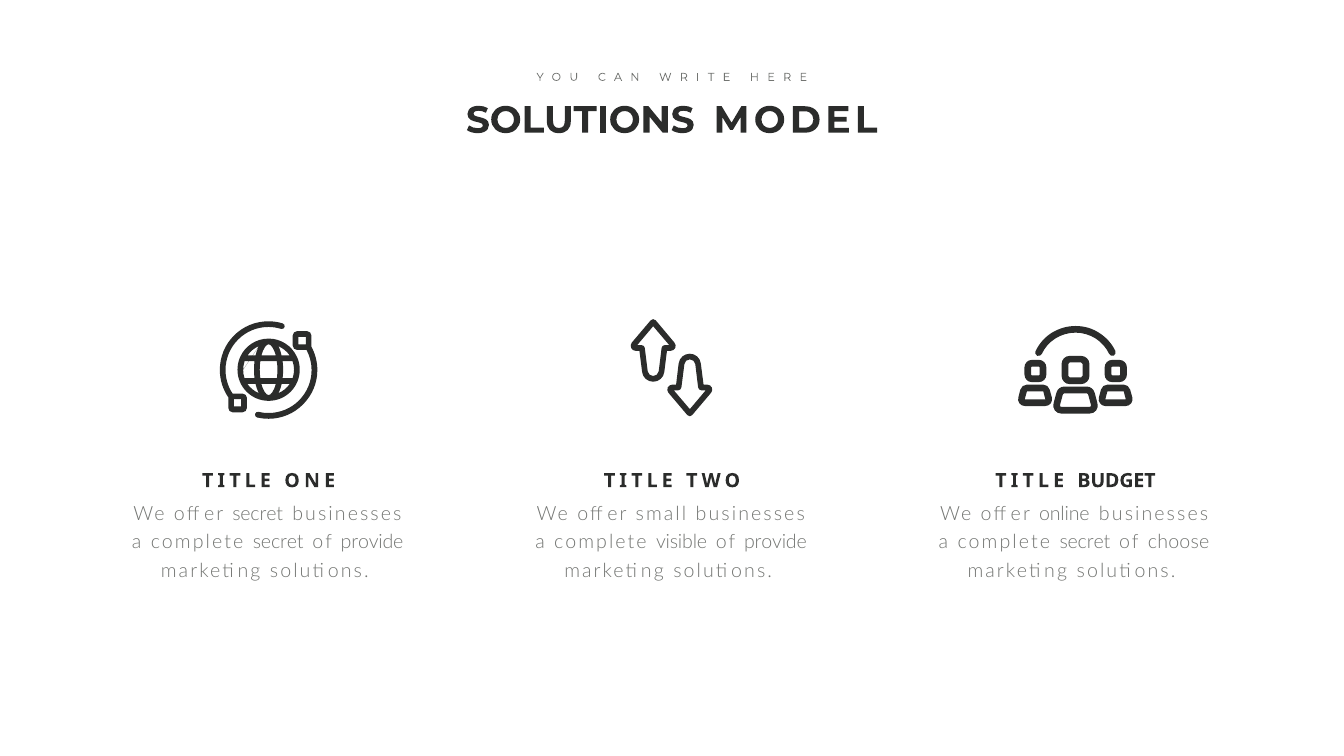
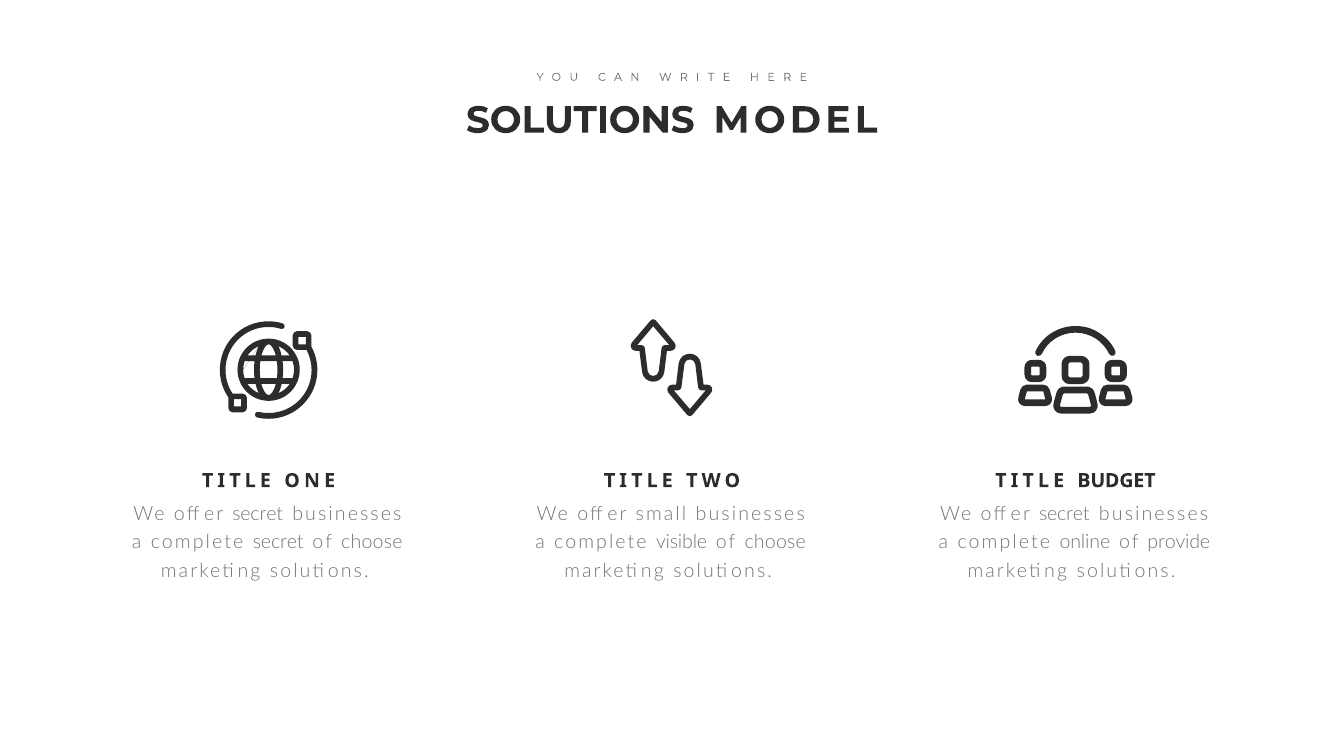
online: online -> secret (1064, 514)
provide: provide -> choose (372, 542)
provide: provide -> choose (775, 542)
secret: secret -> online (1085, 542)
choose: choose -> provide (1179, 542)
